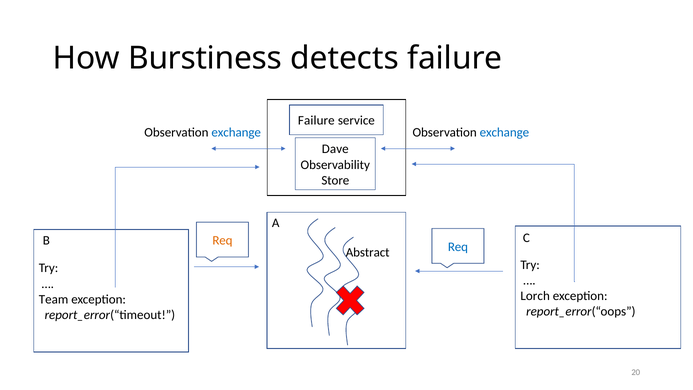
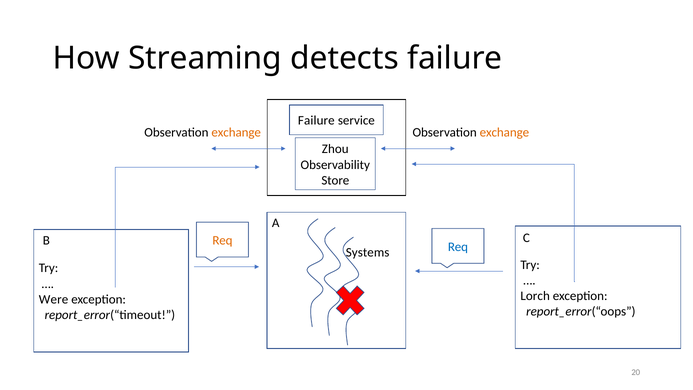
Burstiness: Burstiness -> Streaming (205, 58)
exchange colour: blue -> orange (236, 132)
exchange colour: blue -> orange (504, 132)
Dave: Dave -> Zhou (335, 149)
Abstract: Abstract -> Systems (368, 252)
Team: Team -> Were (54, 299)
